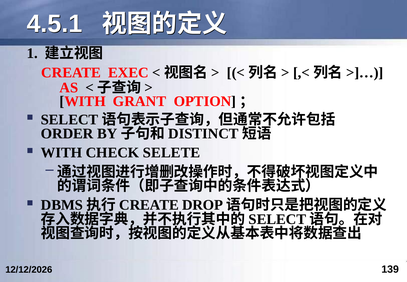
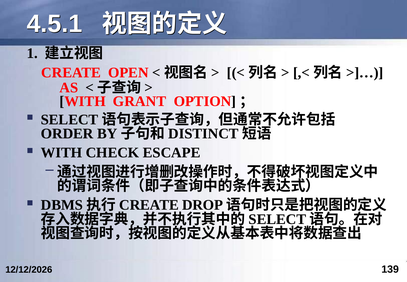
EXEC: EXEC -> OPEN (128, 73)
SELETE: SELETE -> ESCAPE (172, 153)
